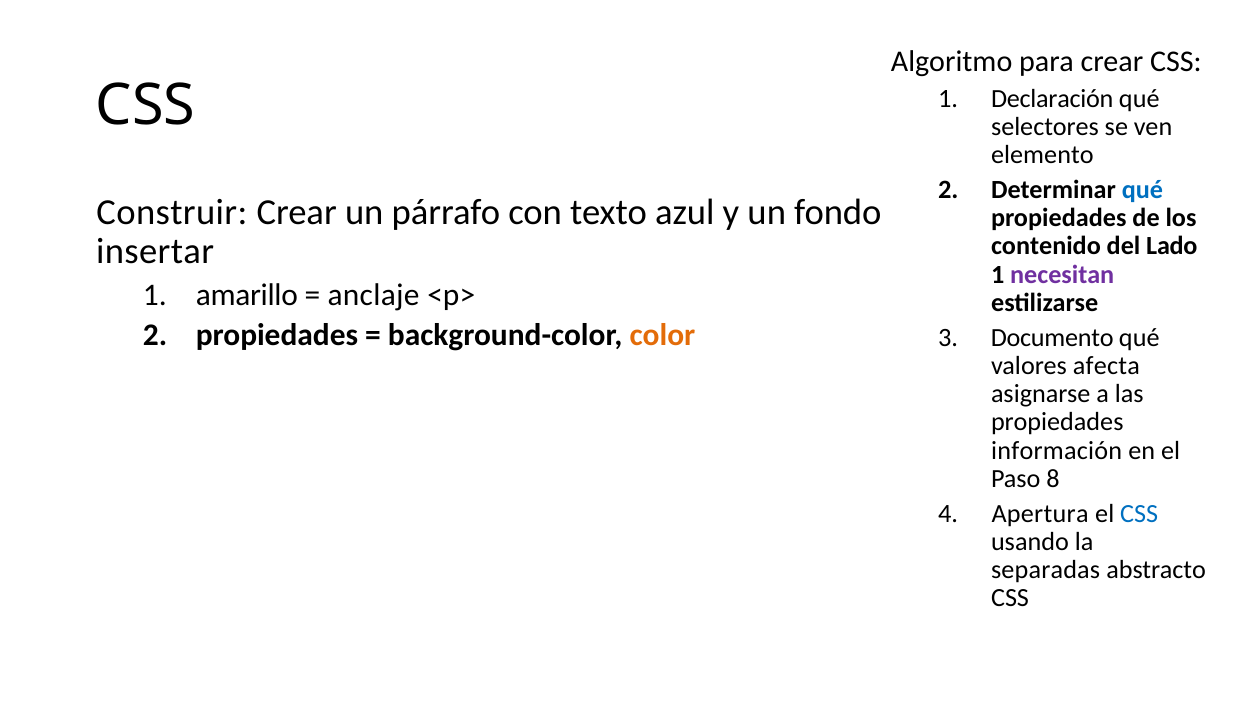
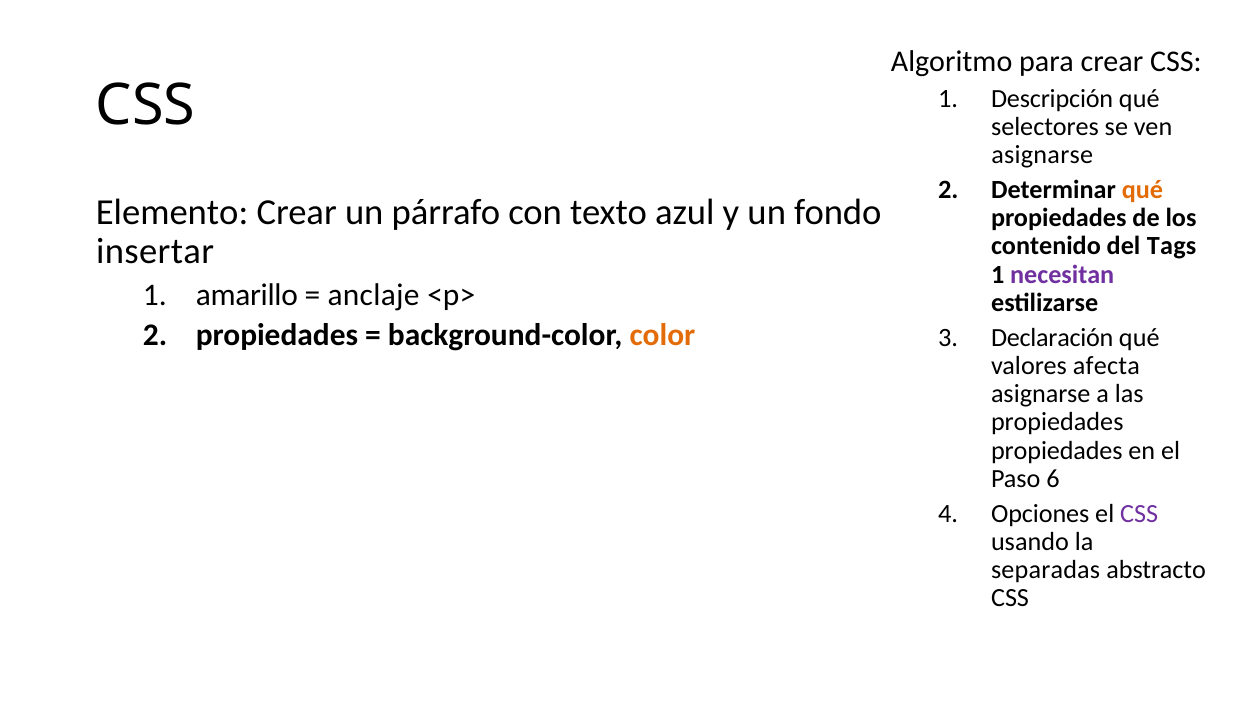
Declaración: Declaración -> Descripción (1052, 99)
elemento: elemento -> asignarse (1042, 155)
qué colour: blue -> orange (1142, 190)
Construir: Construir -> Elemento (172, 212)
Lado: Lado -> Tags (1172, 246)
Documento: Documento -> Declaración (1052, 338)
información: información -> propiedades (1057, 451)
8: 8 -> 6 (1053, 479)
Apertura: Apertura -> Opciones (1040, 514)
CSS colour: blue -> purple (1139, 514)
